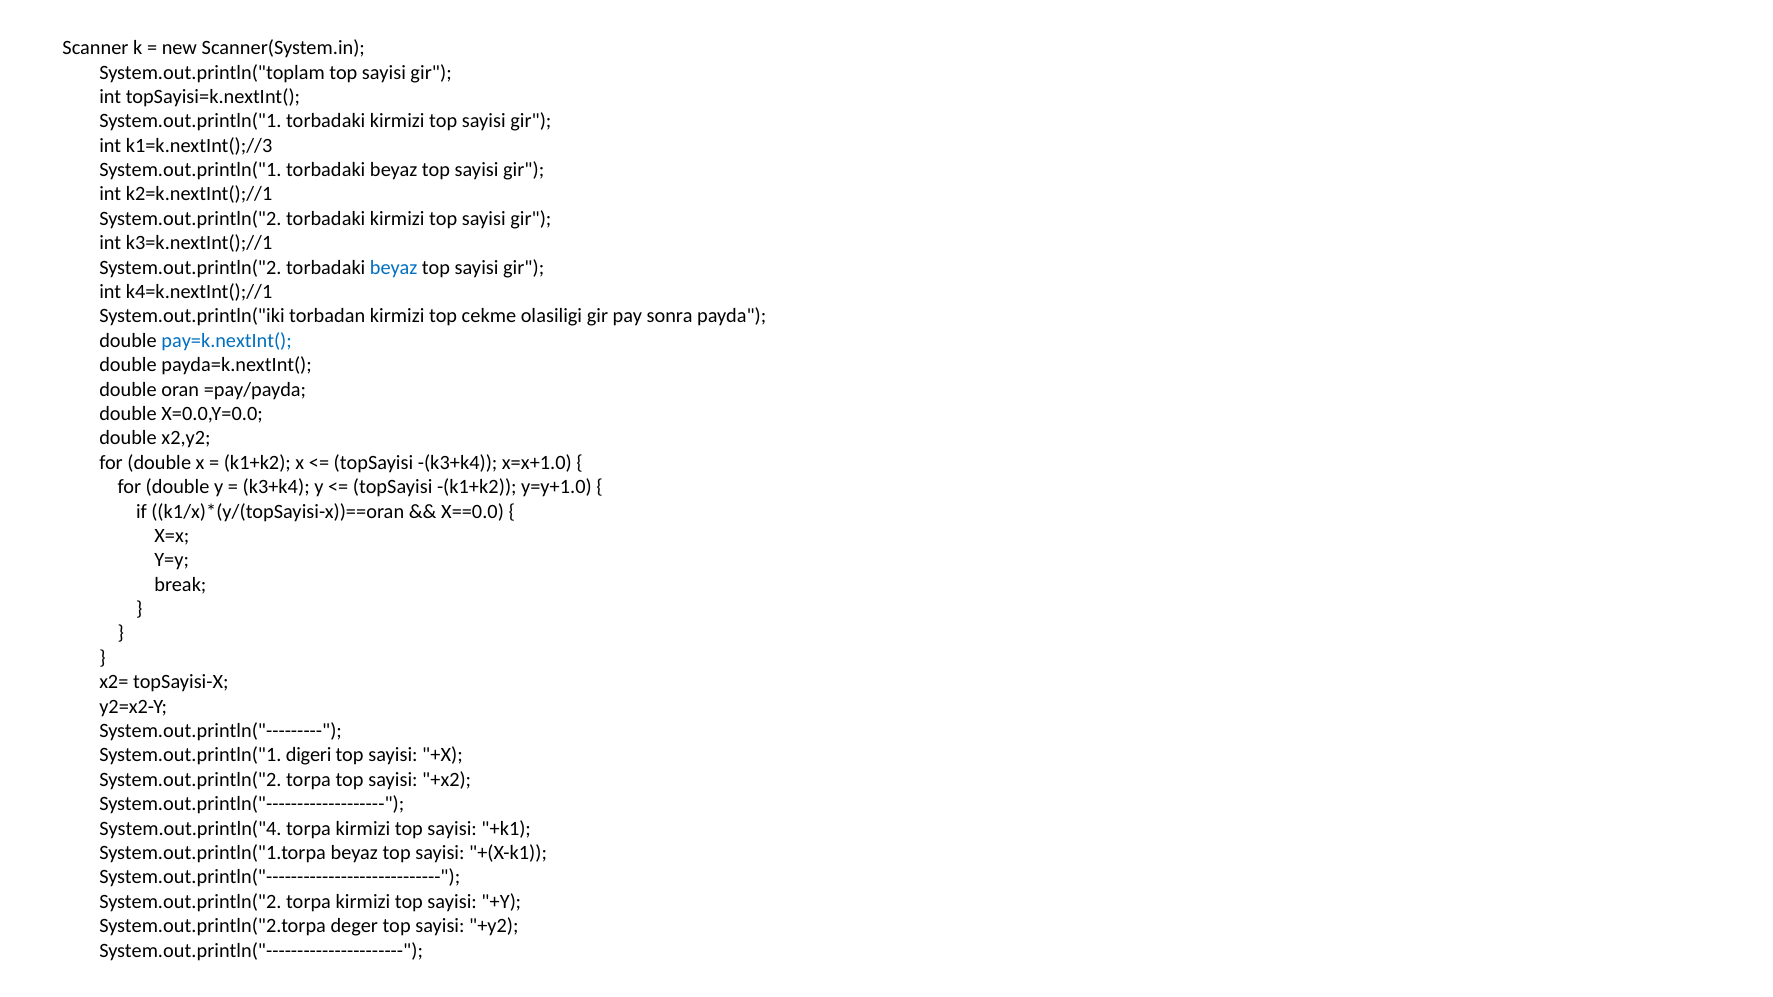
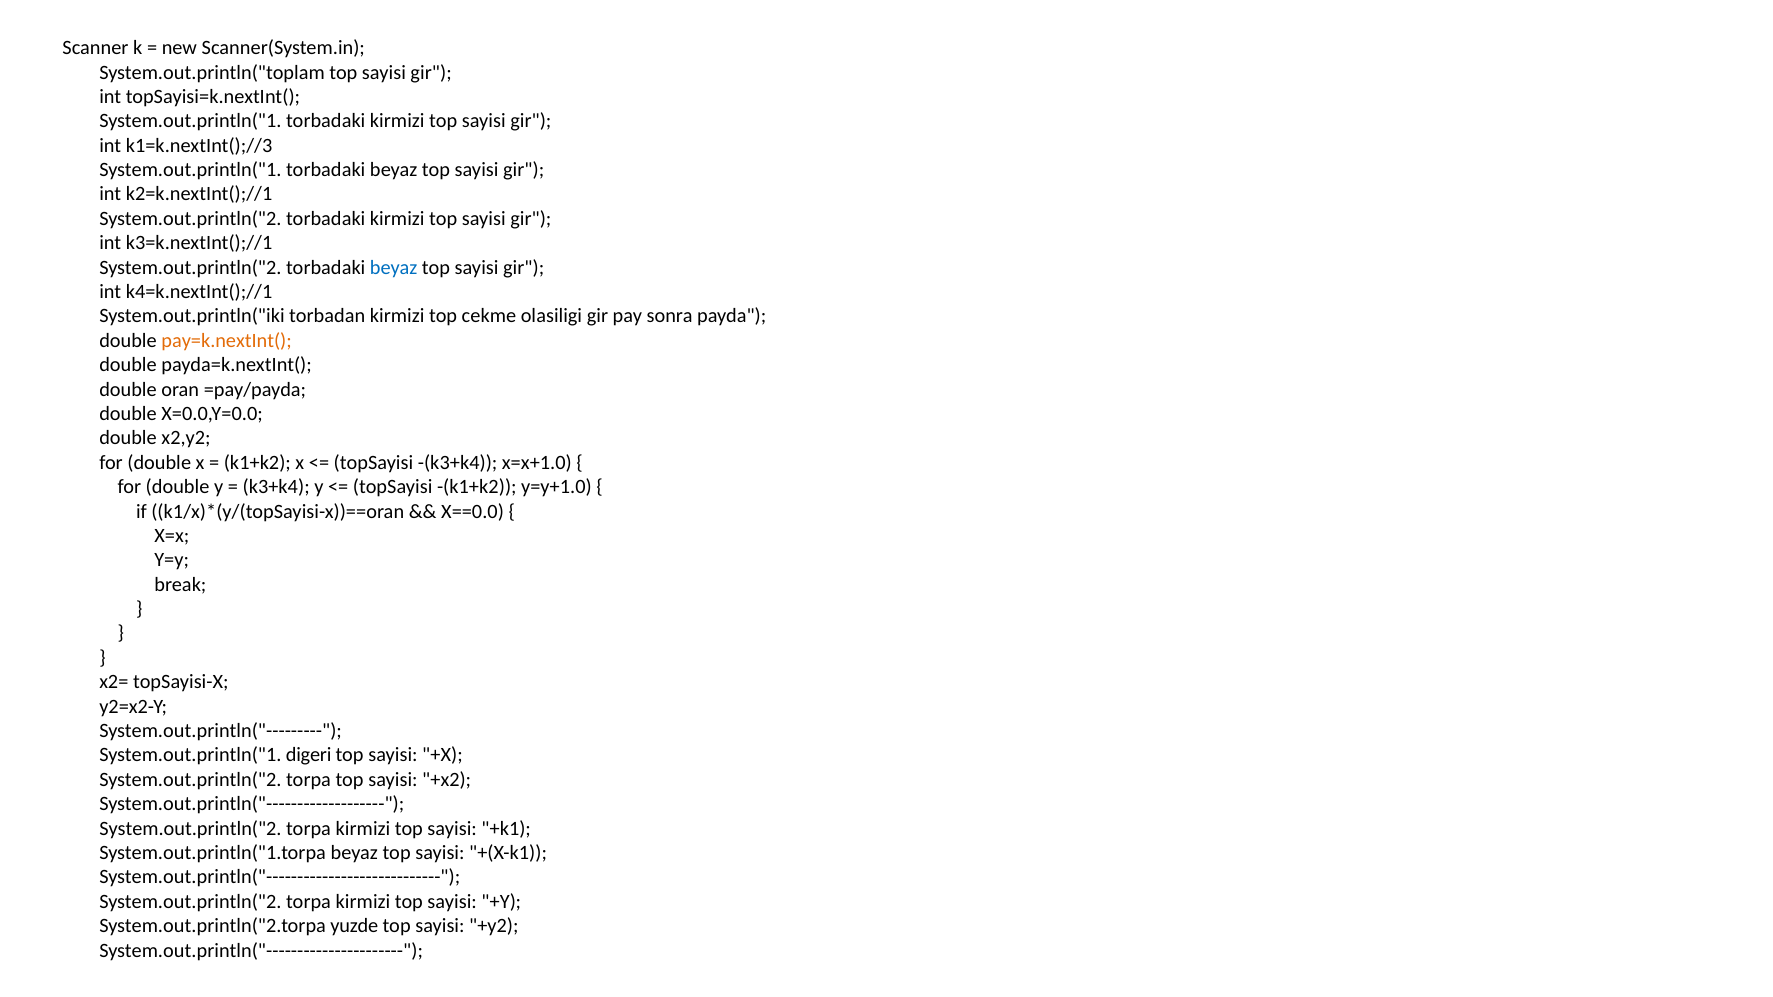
pay=k.nextInt( colour: blue -> orange (227, 341)
System.out.println("4: System.out.println("4 -> System.out.println("2 (190, 829)
deger: deger -> yuzde (354, 926)
